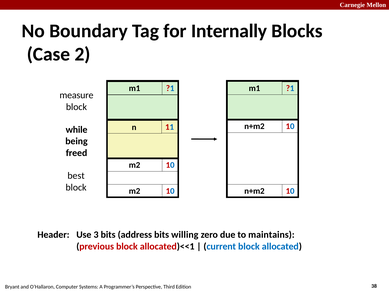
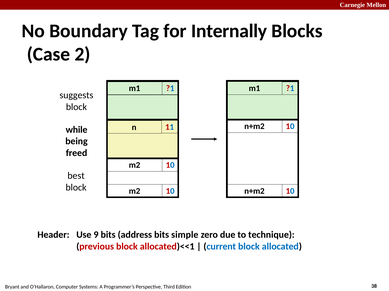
measure: measure -> suggests (76, 95)
3: 3 -> 9 (96, 235)
willing: willing -> simple (185, 235)
maintains: maintains -> technique (271, 235)
